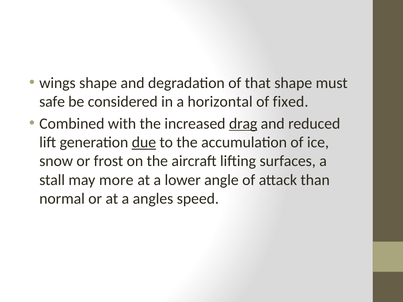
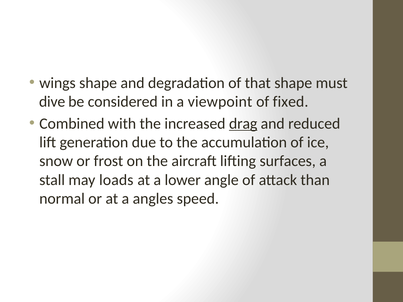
safe: safe -> dive (52, 102)
horizontal: horizontal -> viewpoint (220, 102)
due underline: present -> none (144, 142)
more: more -> loads (116, 180)
